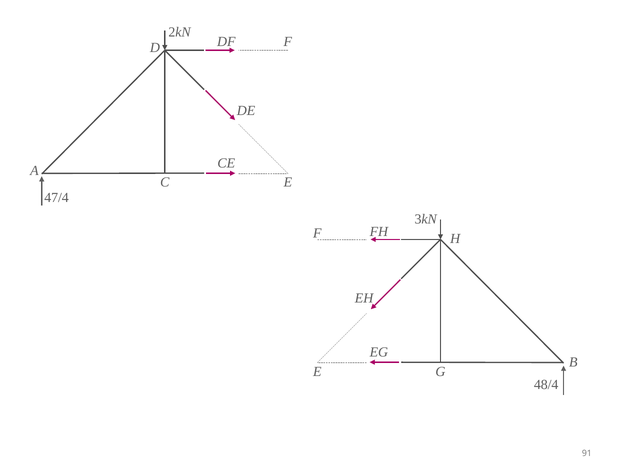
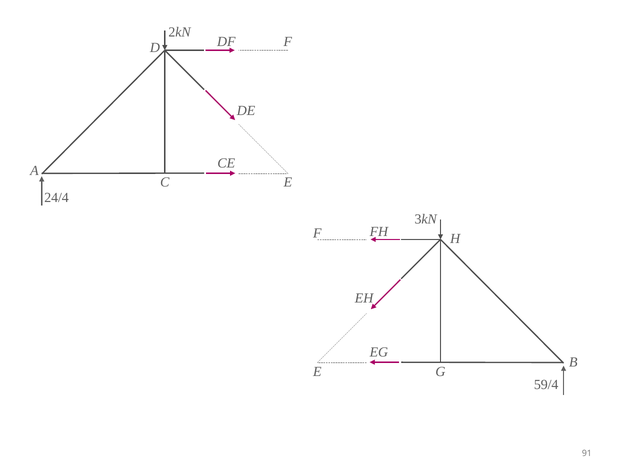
47/4: 47/4 -> 24/4 (57, 197)
48/4: 48/4 -> 59/4 (546, 385)
